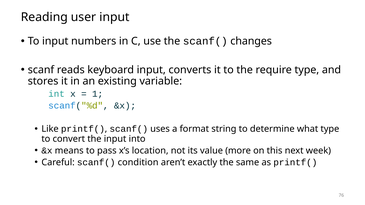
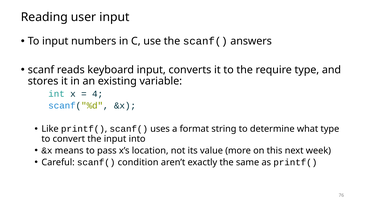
changes: changes -> answers (251, 41)
1: 1 -> 4 (98, 94)
